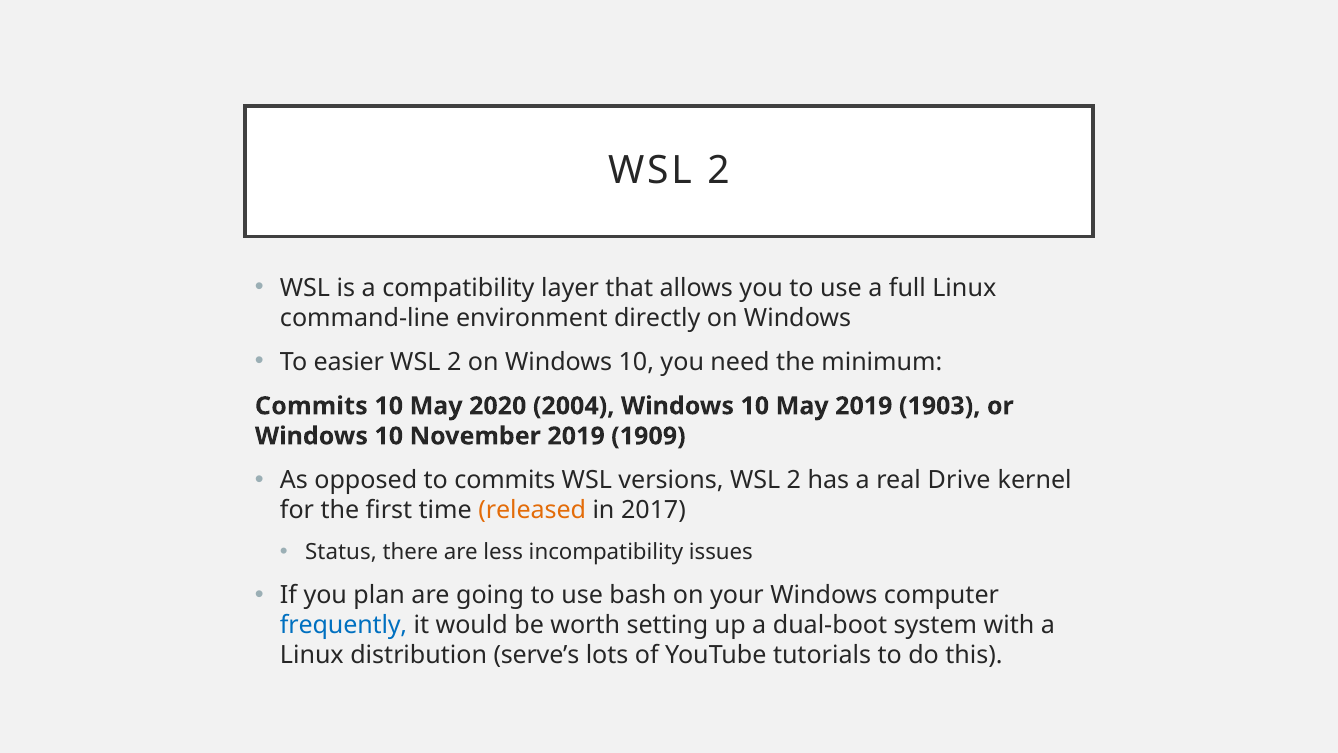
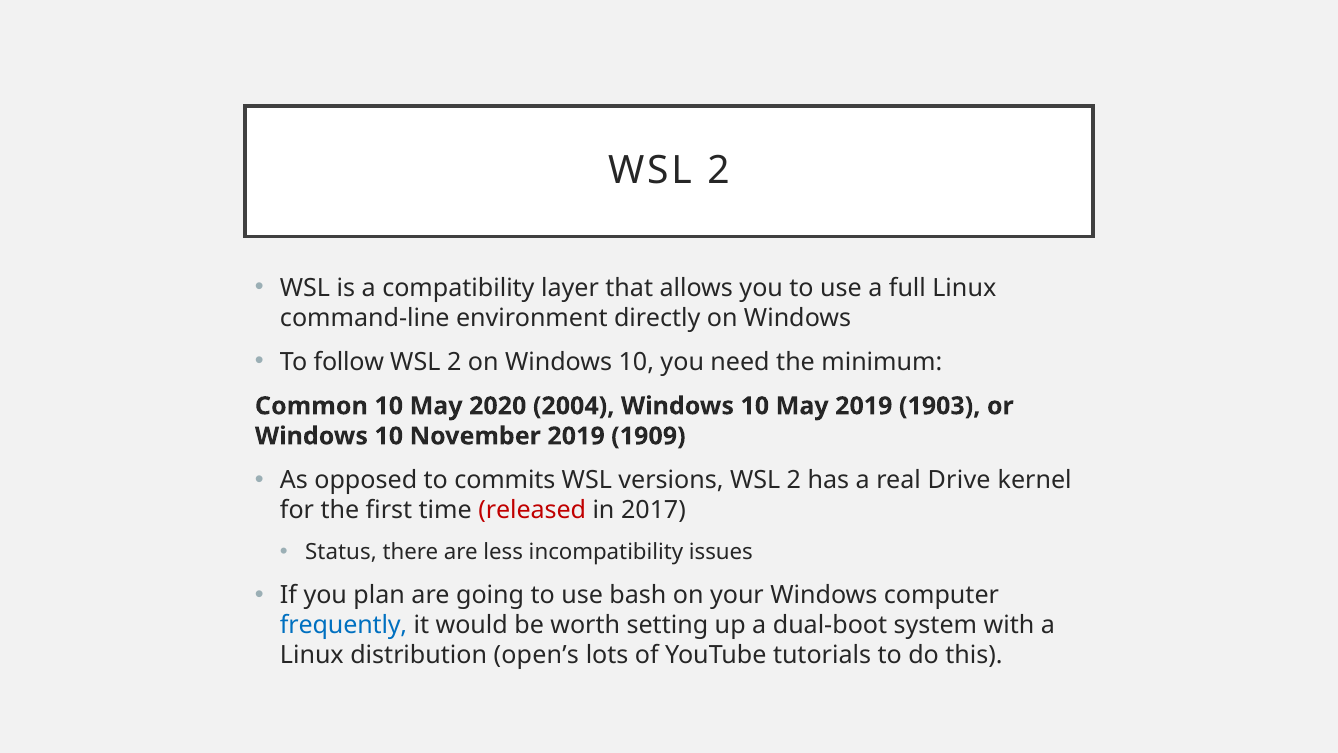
easier: easier -> follow (349, 362)
Commits: Commits -> Common (311, 406)
released colour: orange -> red (532, 510)
serve’s: serve’s -> open’s (536, 655)
